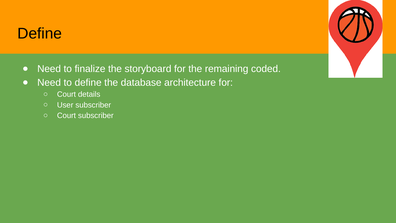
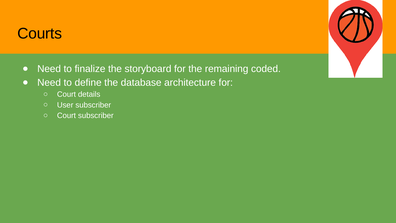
Define: Define -> Courts (40, 34)
